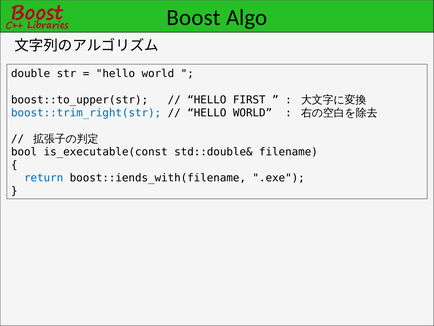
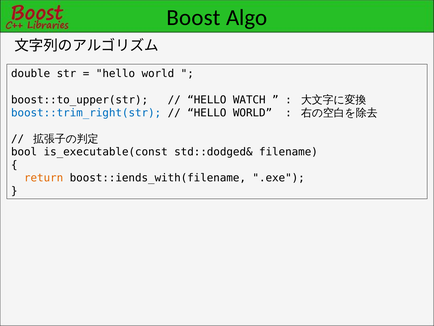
FIRST: FIRST -> WATCH (249, 100)
std::double&: std::double& -> std::dodged& (213, 152)
return colour: blue -> orange (44, 178)
